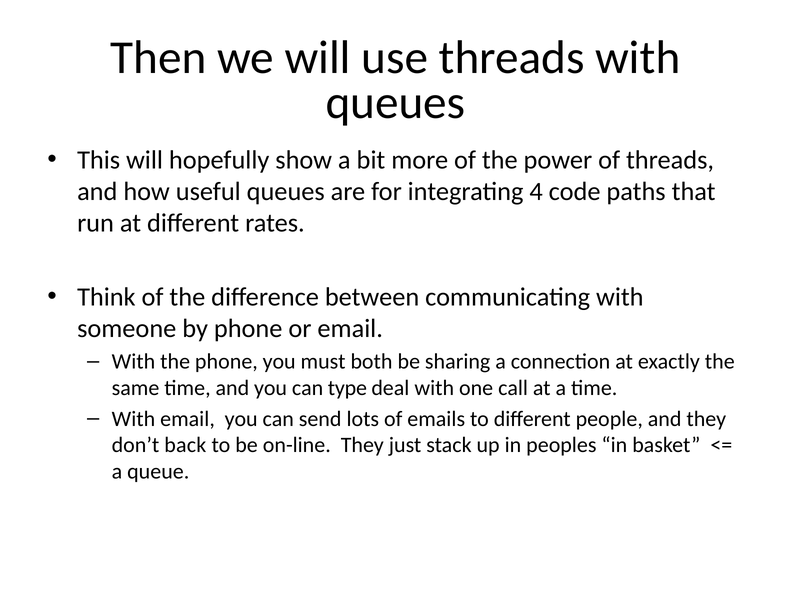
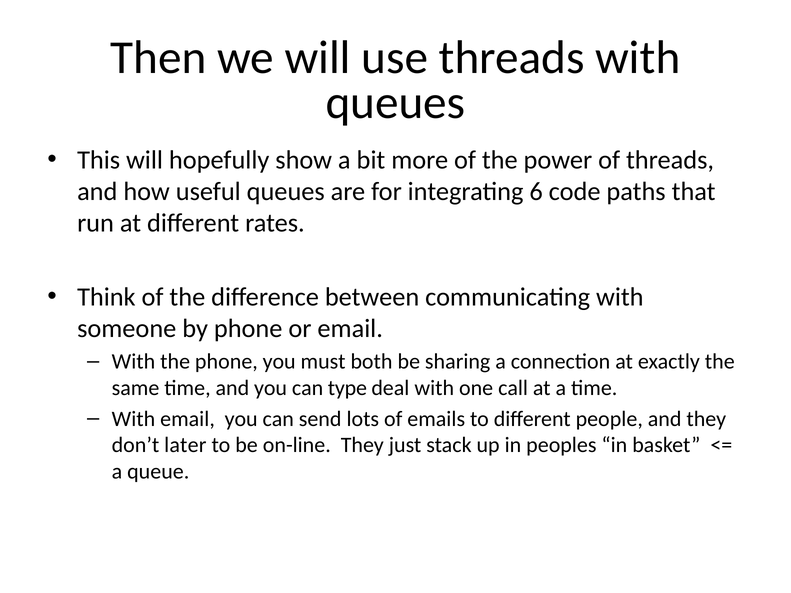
4: 4 -> 6 (536, 192)
back: back -> later (185, 445)
